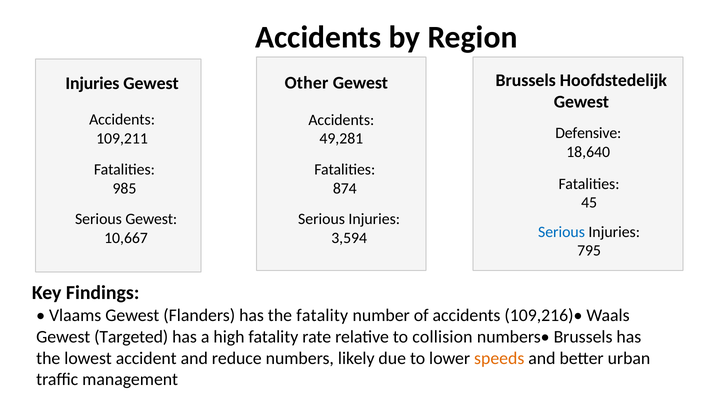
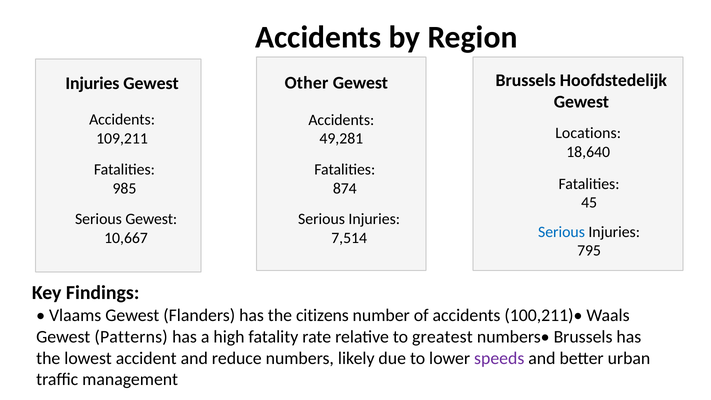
Defensive: Defensive -> Locations (588, 133)
3,594: 3,594 -> 7,514 (349, 238)
the fatality: fatality -> citizens (322, 316)
109,216)•: 109,216)• -> 100,211)• (543, 316)
Targeted: Targeted -> Patterns (131, 337)
collision: collision -> greatest (442, 337)
speeds colour: orange -> purple (499, 358)
